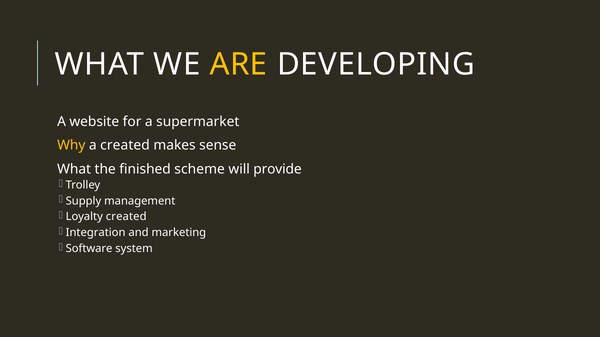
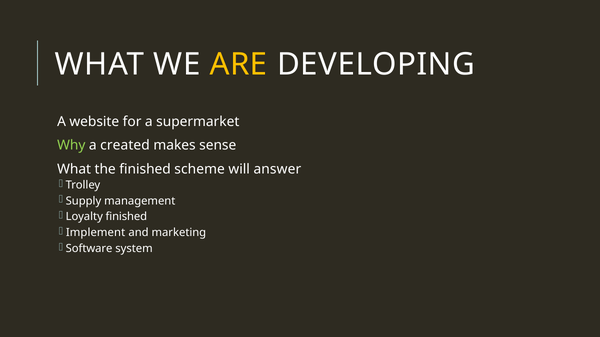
Why colour: yellow -> light green (71, 146)
provide: provide -> answer (277, 169)
Loyalty created: created -> finished (126, 217)
Integration: Integration -> Implement (96, 233)
